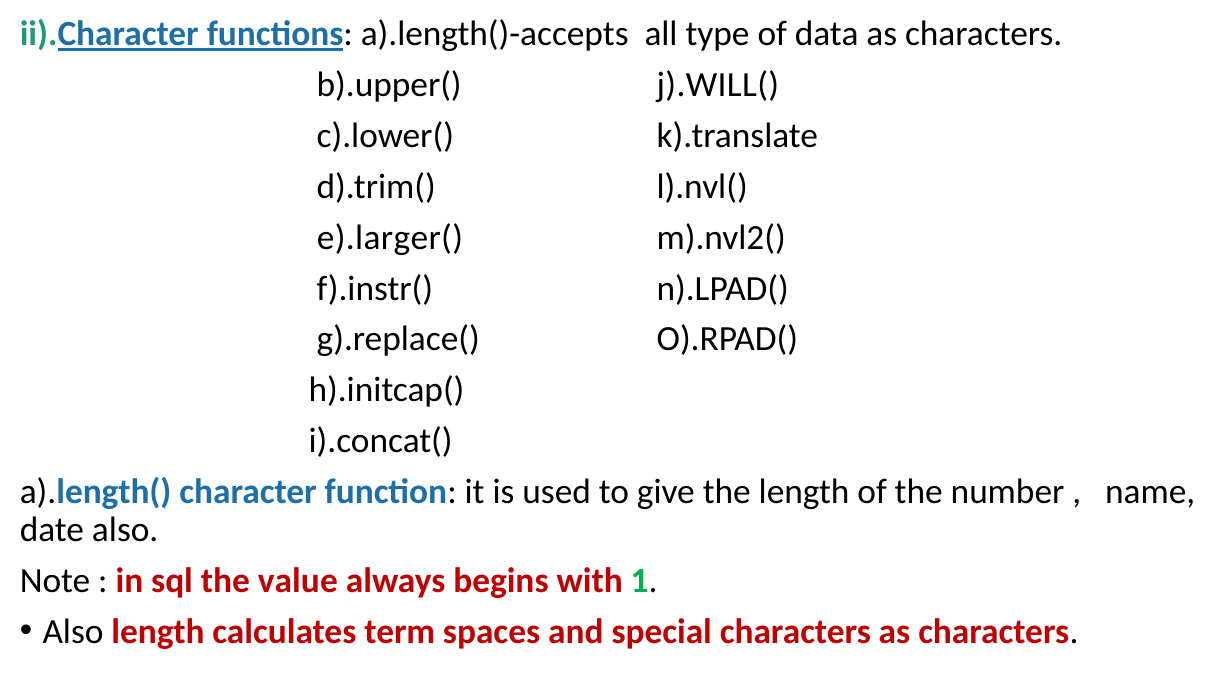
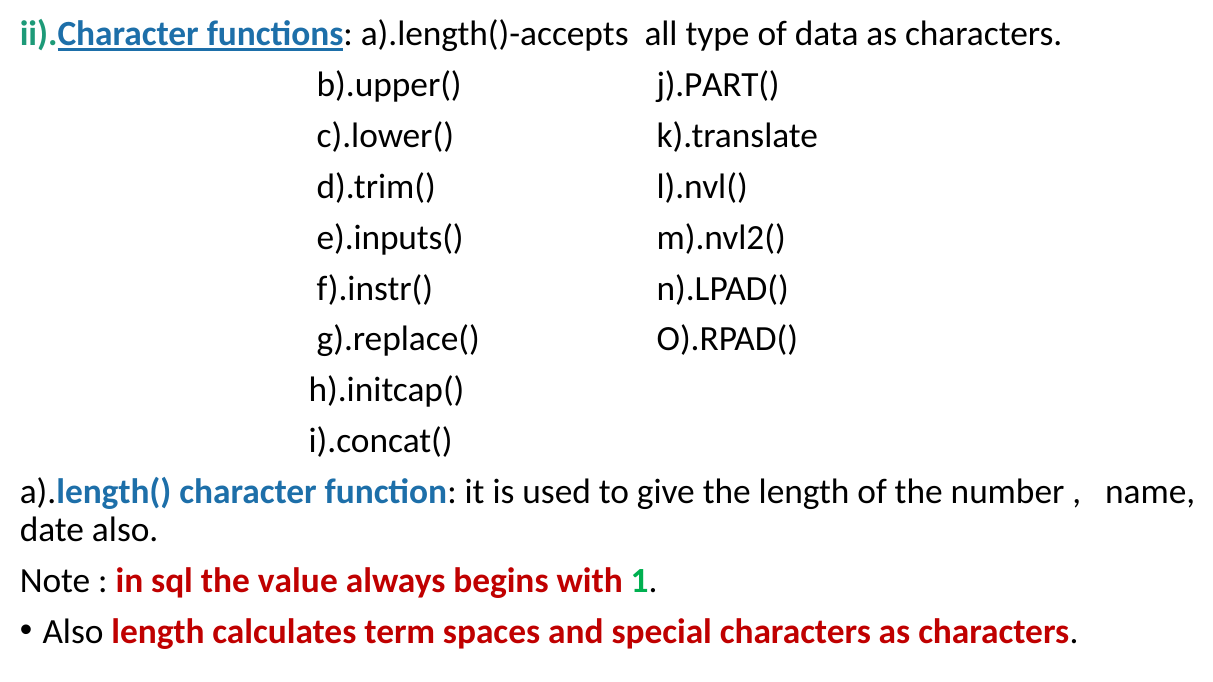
j).WILL(: j).WILL( -> j).PART( (718, 85)
e).larger(: e).larger( -> e).inputs( (390, 238)
